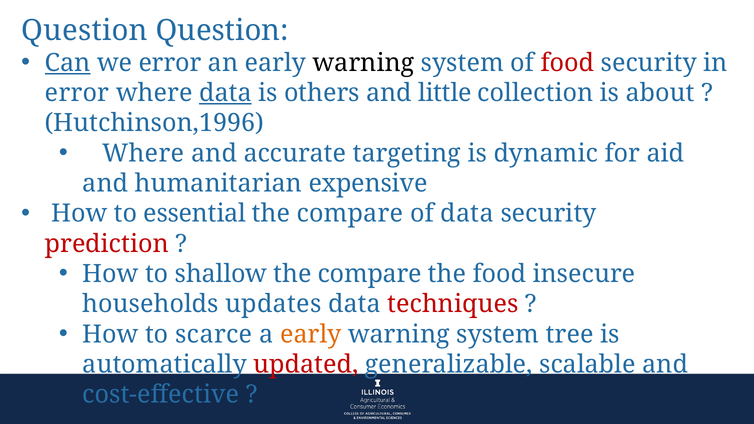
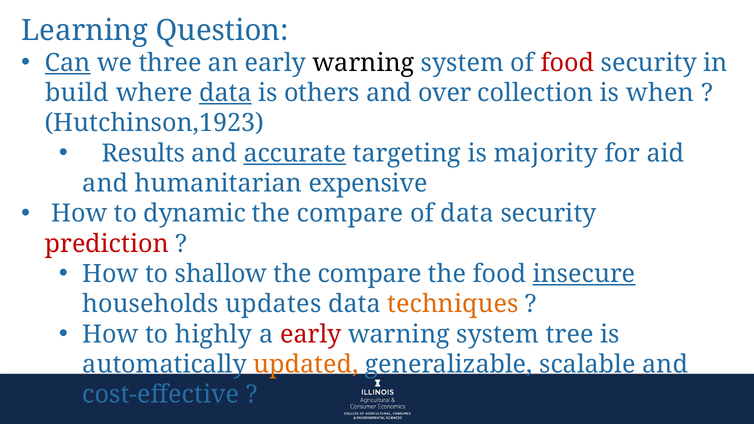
Question: Question -> Learning (85, 30)
we error: error -> three (170, 63)
error: error -> build (77, 93)
little: little -> over (445, 93)
about: about -> when (660, 93)
Hutchinson,1996: Hutchinson,1996 -> Hutchinson,1923 (154, 123)
Where: Where -> Results (143, 153)
accurate underline: none -> present (295, 153)
dynamic: dynamic -> majority (546, 153)
essential: essential -> dynamic (195, 214)
insecure underline: none -> present (584, 274)
techniques colour: red -> orange (453, 304)
scarce: scarce -> highly (214, 334)
early colour: orange -> red (311, 334)
updated colour: red -> orange (306, 364)
